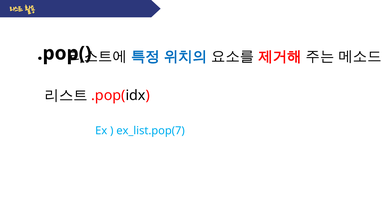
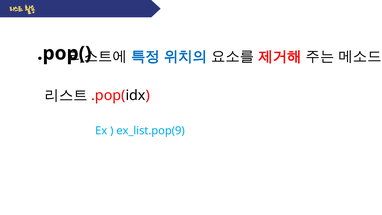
ex_list.pop(7: ex_list.pop(7 -> ex_list.pop(9 (151, 131)
